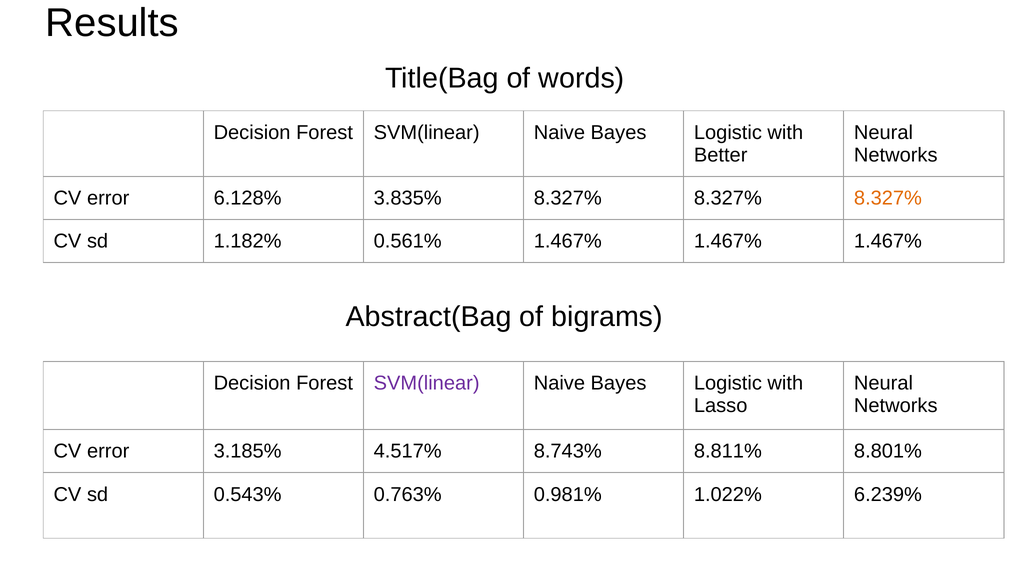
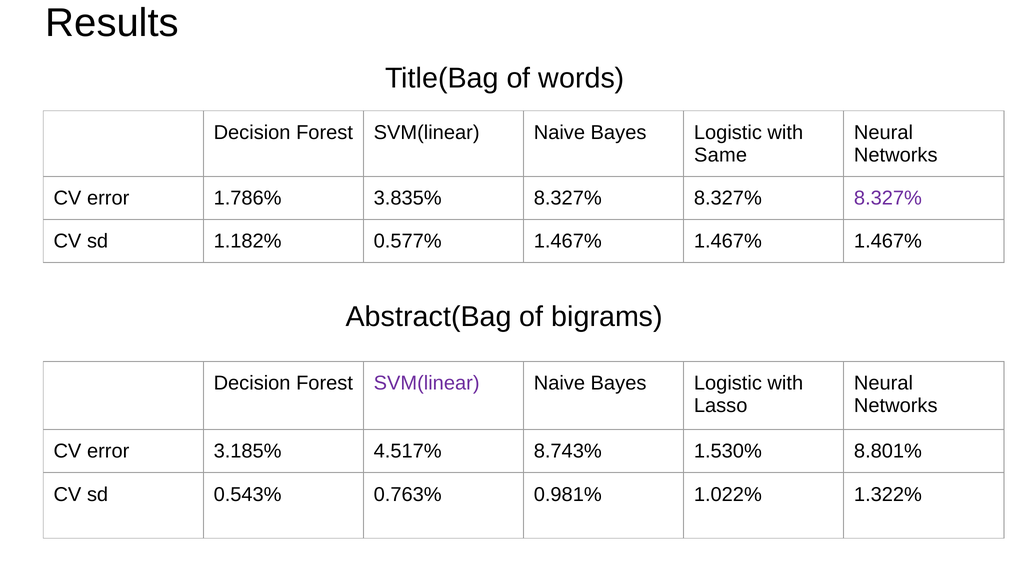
Better: Better -> Same (721, 155)
6.128%: 6.128% -> 1.786% (248, 198)
8.327% colour: orange -> purple (888, 198)
0.561%: 0.561% -> 0.577% (408, 241)
8.811%: 8.811% -> 1.530% (728, 451)
6.239%: 6.239% -> 1.322% (888, 494)
